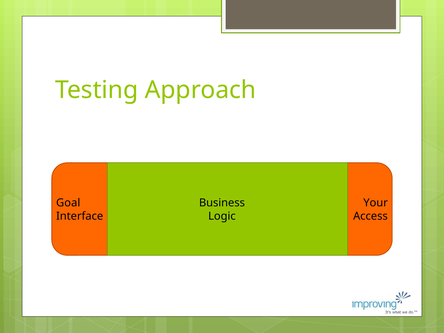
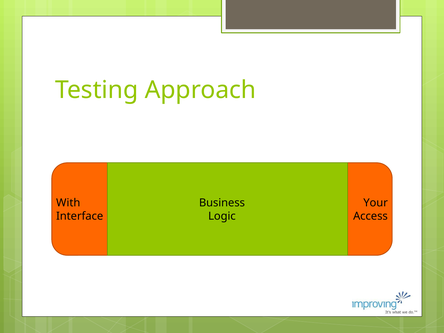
Goal: Goal -> With (68, 203)
